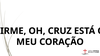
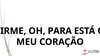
CRUZ: CRUZ -> PARA (60, 31)
